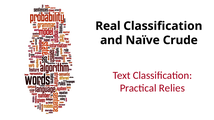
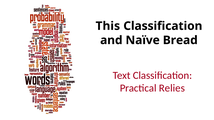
Real: Real -> This (108, 26)
Crude: Crude -> Bread (180, 40)
